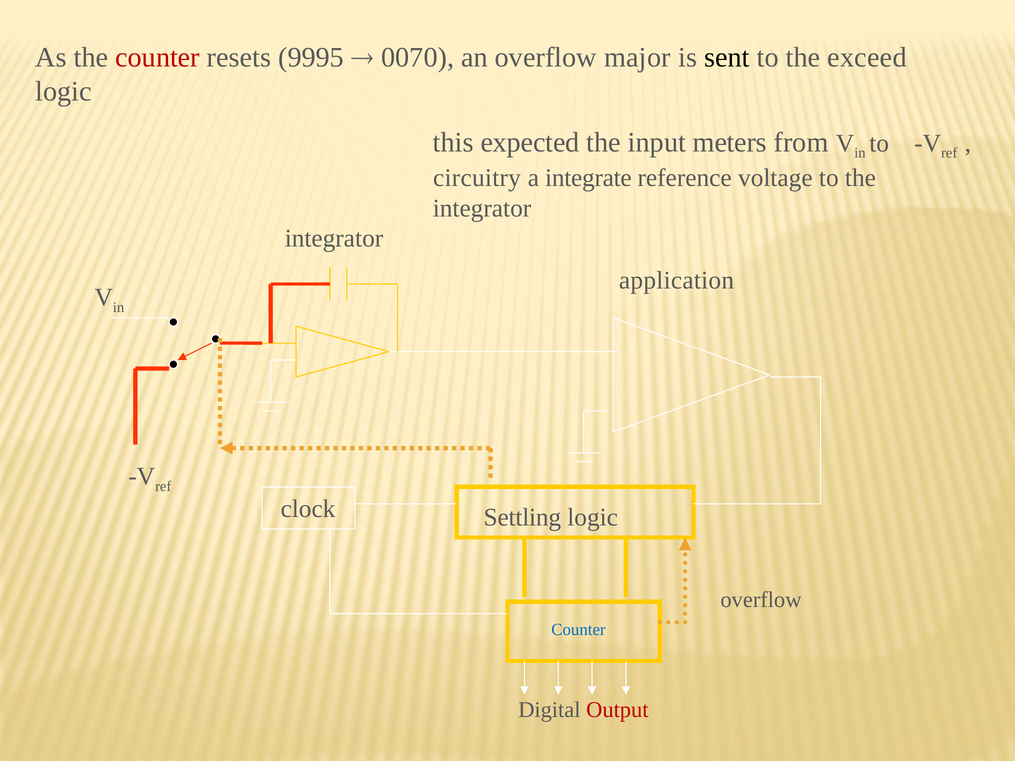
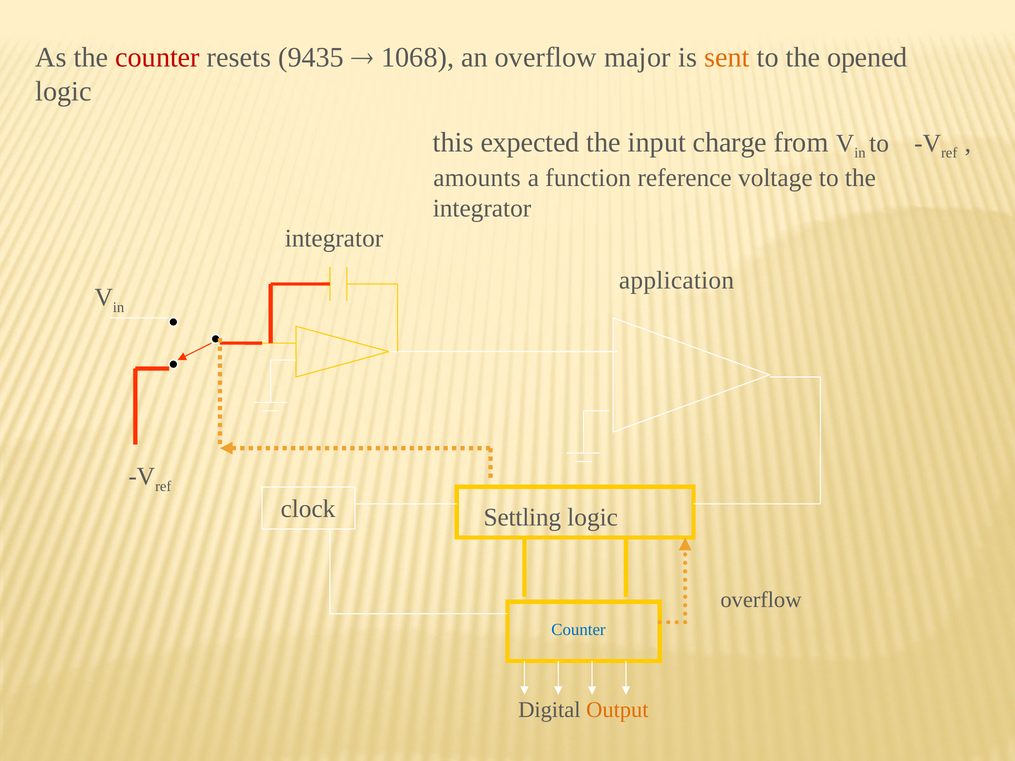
9995: 9995 -> 9435 (311, 58)
0070: 0070 -> 1068 (418, 58)
sent colour: black -> orange (727, 58)
exceed: exceed -> opened (867, 58)
meters: meters -> charge (730, 142)
circuitry: circuitry -> amounts (477, 178)
integrate: integrate -> function (588, 178)
Output colour: red -> orange (617, 710)
